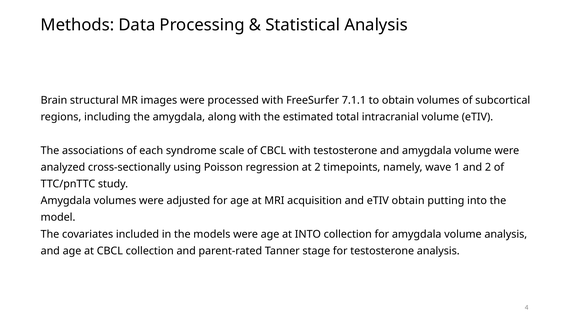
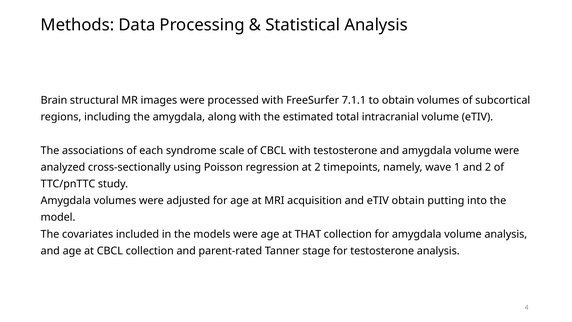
at INTO: INTO -> THAT (308, 234)
